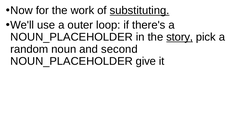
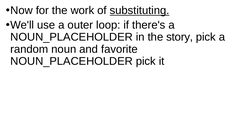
story underline: present -> none (180, 37)
second: second -> favorite (119, 49)
NOUN_PLACEHOLDER give: give -> pick (146, 61)
